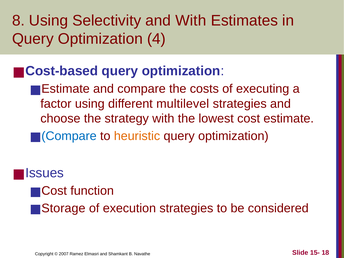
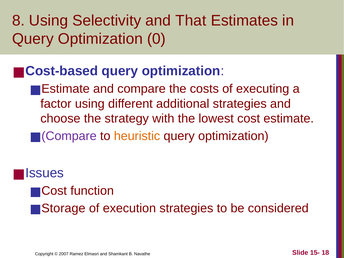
and With: With -> That (191, 21)
4: 4 -> 0 (156, 39)
multilevel: multilevel -> additional (183, 104)
Compare colour: blue -> purple (69, 136)
